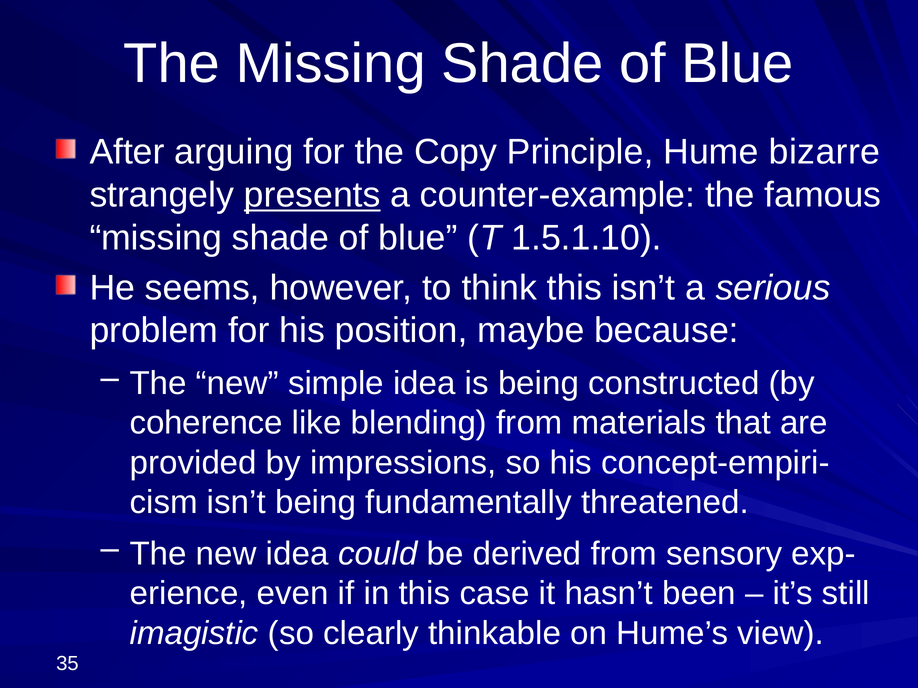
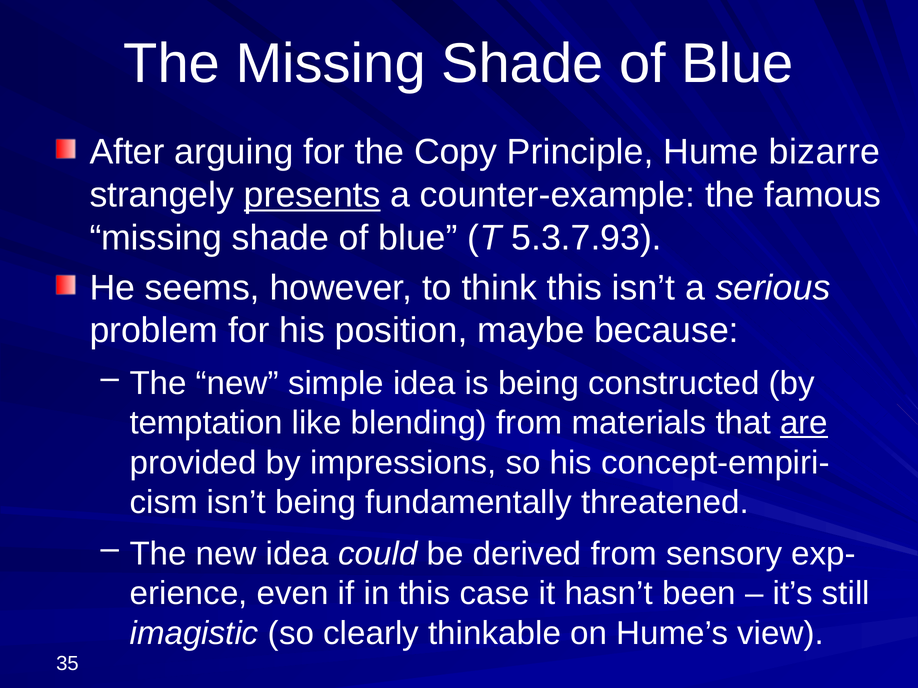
1.5.1.10: 1.5.1.10 -> 5.3.7.93 (587, 238)
coherence: coherence -> temptation (206, 423)
are underline: none -> present (804, 423)
